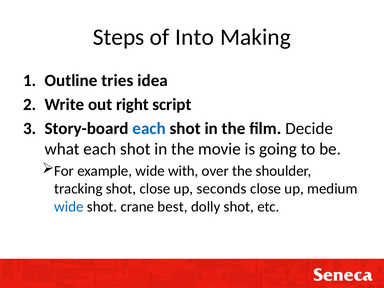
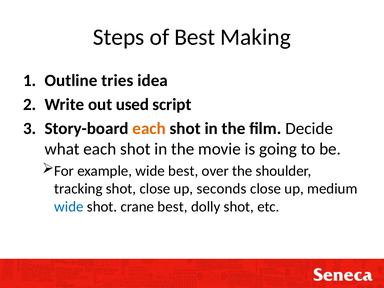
of Into: Into -> Best (195, 37)
right: right -> used (132, 104)
each colour: blue -> orange (149, 128)
wide with: with -> best (183, 171)
